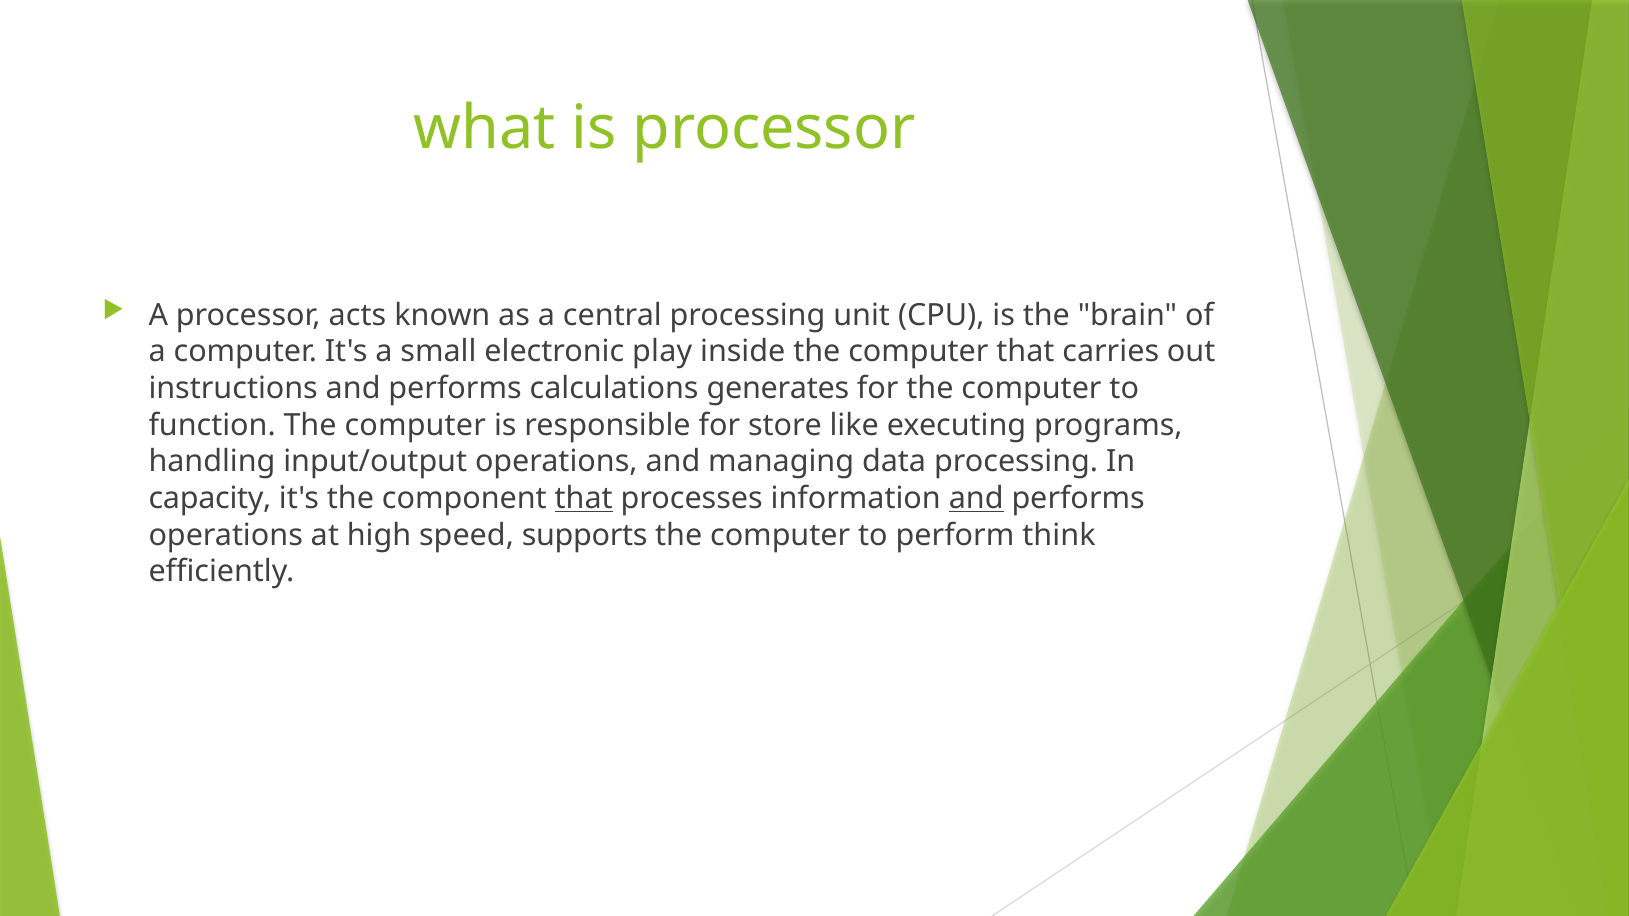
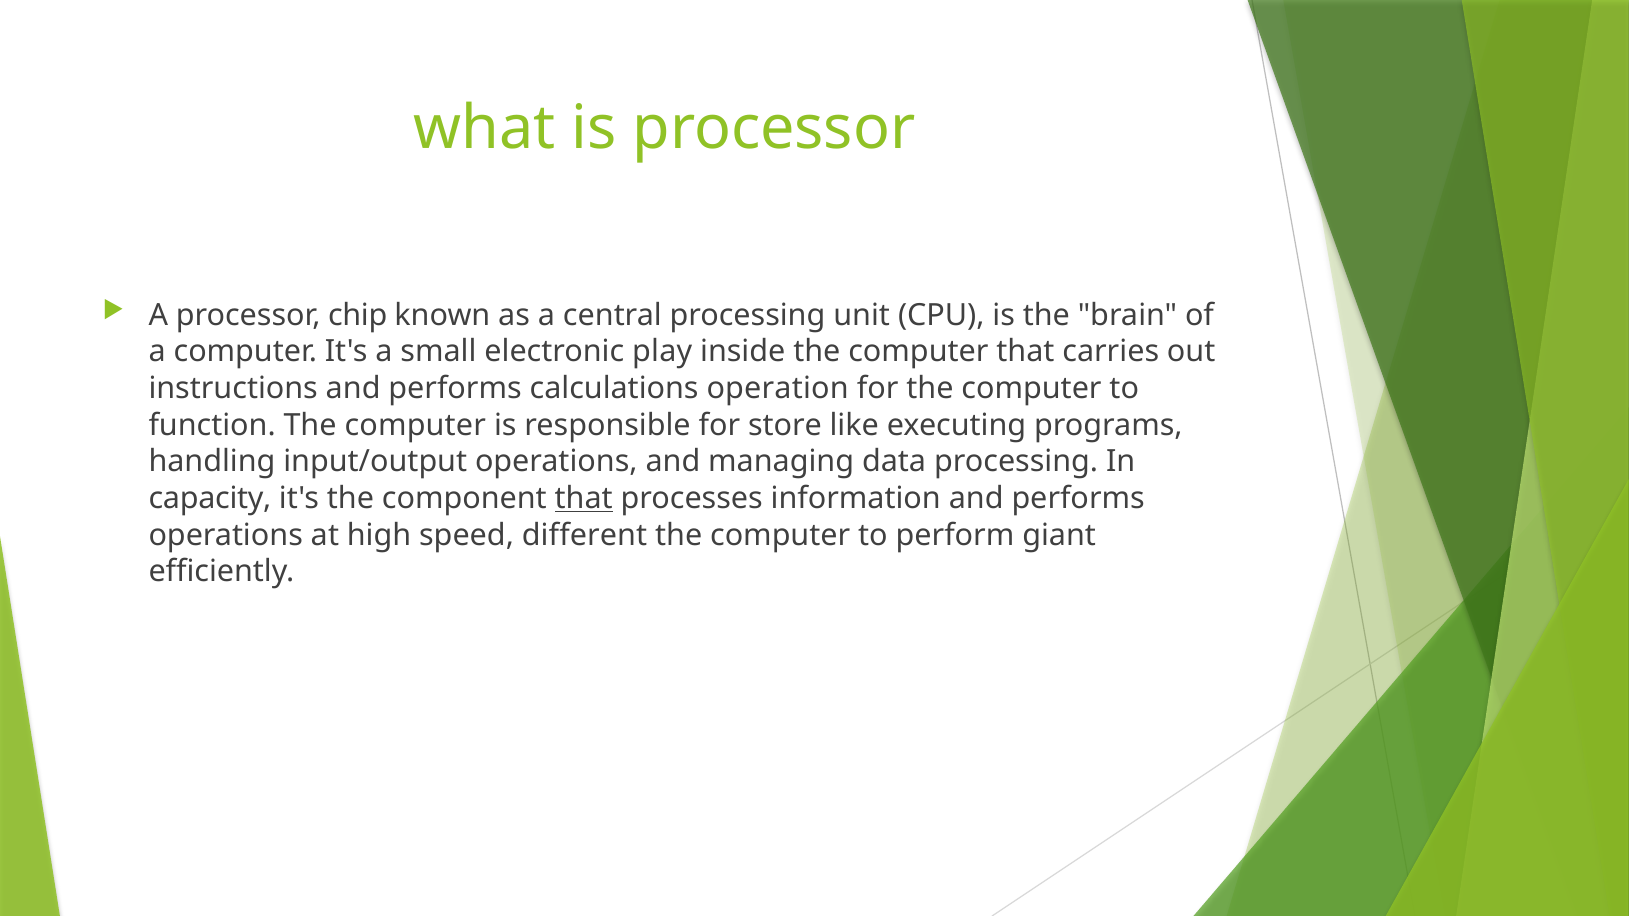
acts: acts -> chip (358, 315)
generates: generates -> operation (778, 389)
and underline: present -> none (976, 499)
supports: supports -> different (584, 535)
think: think -> giant (1059, 535)
